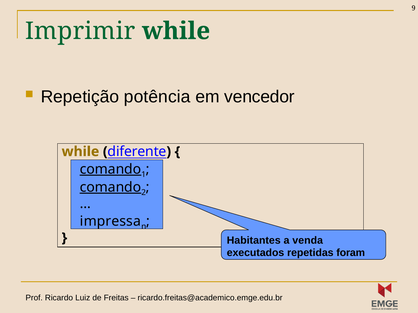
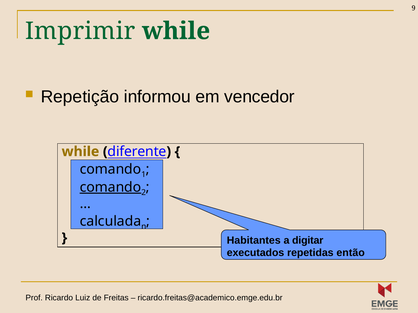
potência: potência -> informou (157, 97)
comando underline: present -> none (111, 169)
impressa: impressa -> calculada (111, 222)
venda: venda -> digitar (308, 241)
foram: foram -> então (351, 253)
